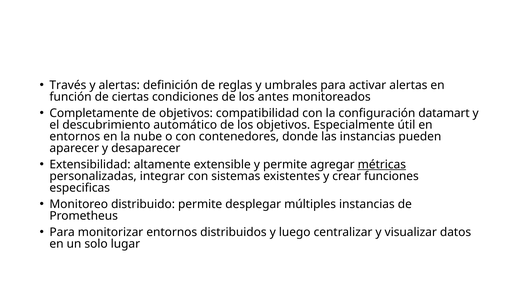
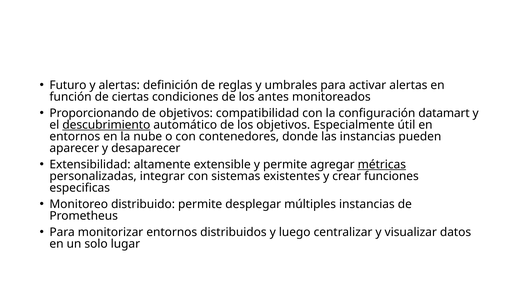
Través: Través -> Futuro (68, 85)
Completamente: Completamente -> Proporcionando (94, 113)
descubrimiento underline: none -> present (106, 125)
